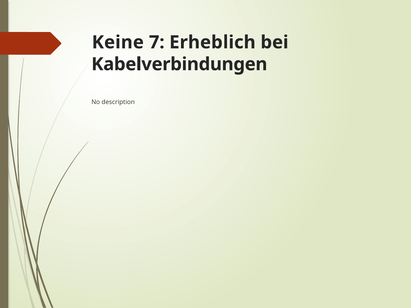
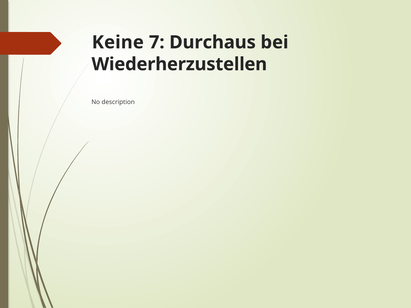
Erheblich: Erheblich -> Durchaus (213, 42)
Kabelverbindungen: Kabelverbindungen -> Wiederherzustellen (179, 64)
